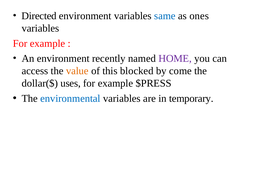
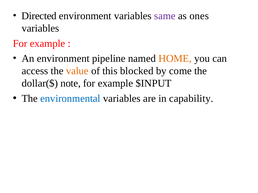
same colour: blue -> purple (165, 16)
recently: recently -> pipeline (109, 59)
HOME colour: purple -> orange (175, 59)
uses: uses -> note (71, 83)
$PRESS: $PRESS -> $INPUT (154, 83)
temporary: temporary -> capability (191, 99)
